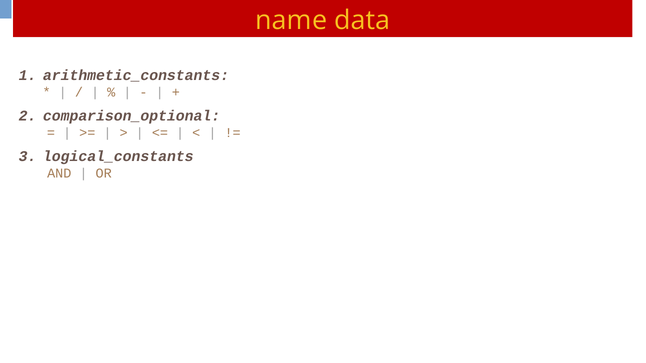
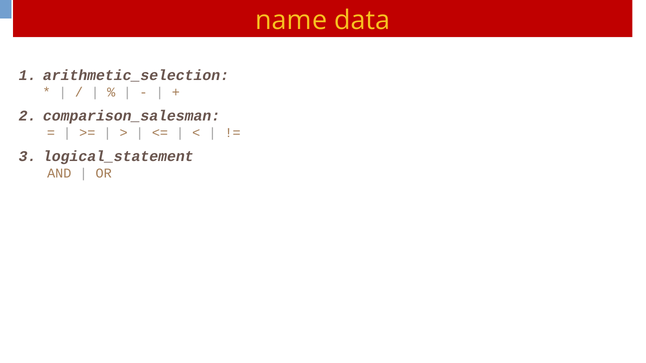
arithmetic_constants: arithmetic_constants -> arithmetic_selection (136, 76)
comparison_optional: comparison_optional -> comparison_salesman (132, 116)
logical_constants: logical_constants -> logical_statement (118, 156)
